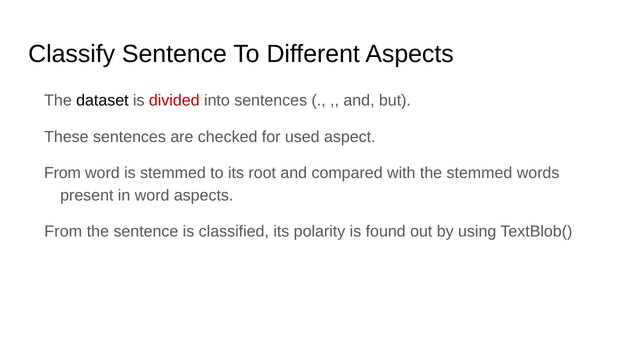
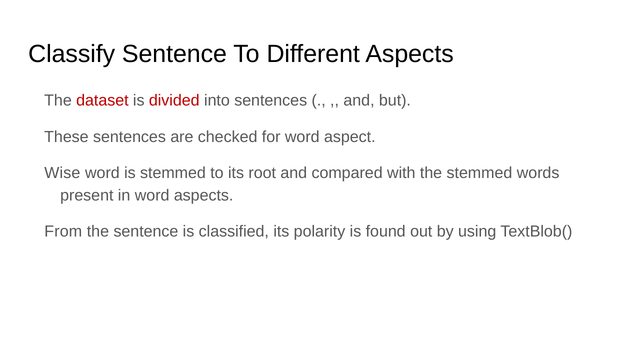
dataset colour: black -> red (102, 101)
for used: used -> word (302, 137)
From: From -> Wise (62, 173)
